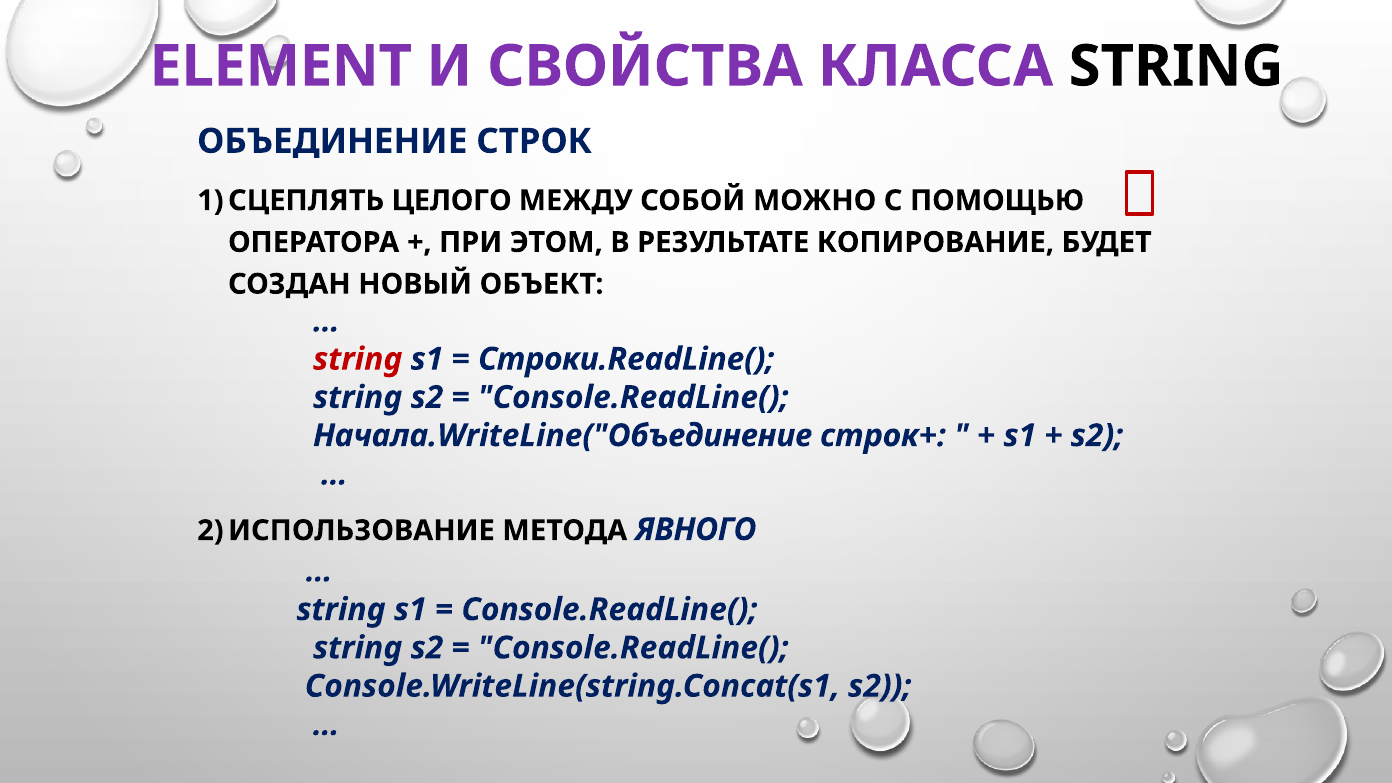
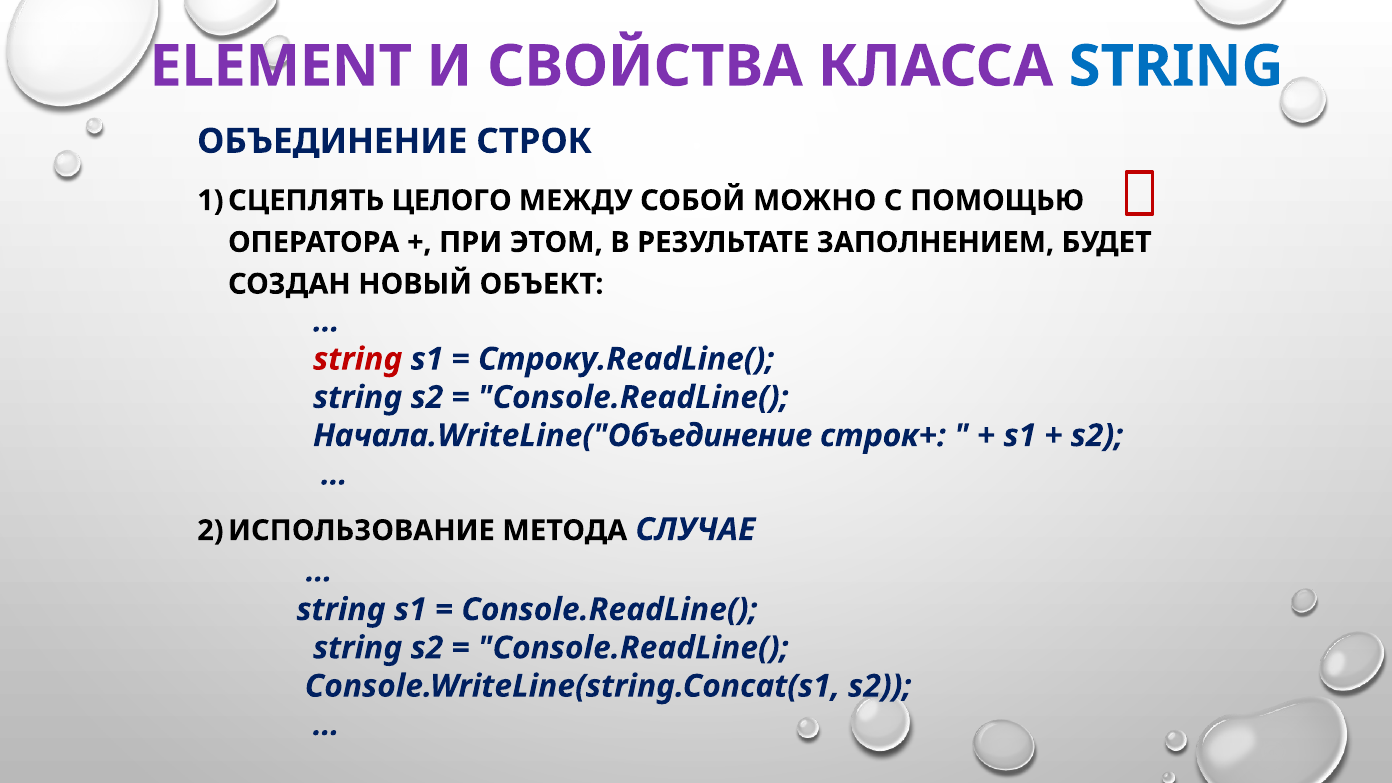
STRING colour: black -> blue (1176, 66)
КОПИРОВАНИЕ: КОПИРОВАНИЕ -> ЗАПОЛНЕНИЕМ (935, 242)
Строки.ReadLine(: Строки.ReadLine( -> Строку.ReadLine( (626, 359)
ЯВНОГО: ЯВНОГО -> СЛУЧАЕ (695, 530)
